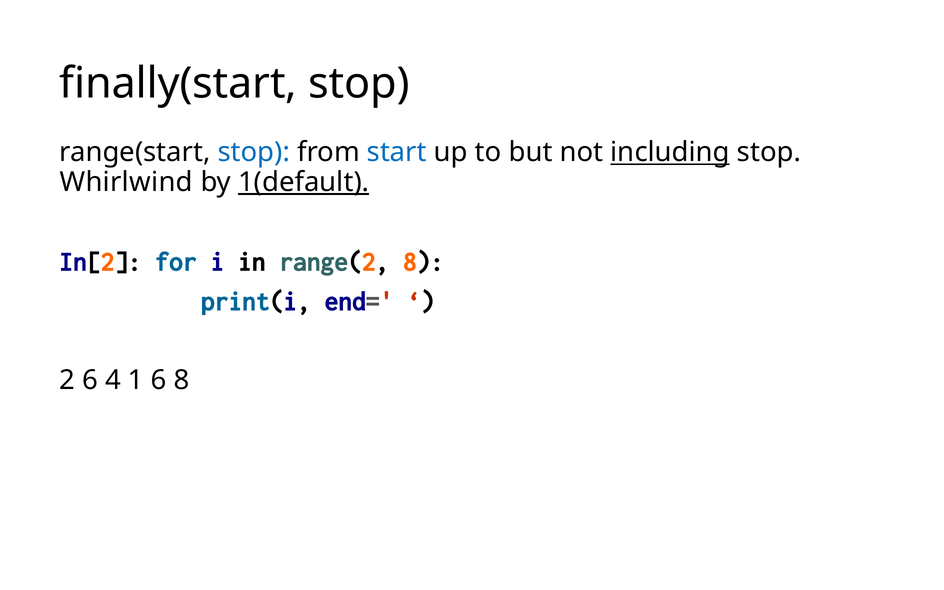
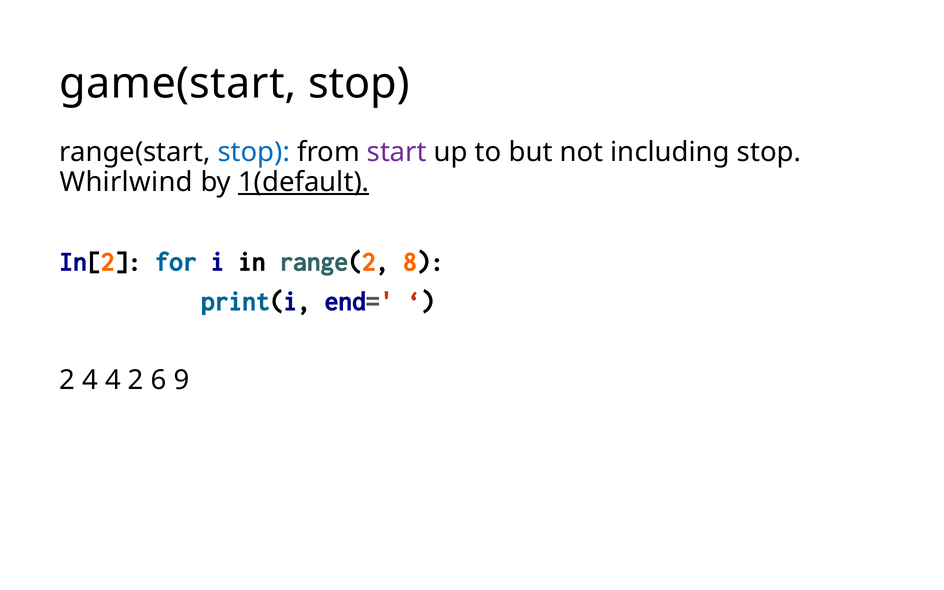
finally(start: finally(start -> game(start (178, 83)
start colour: blue -> purple (397, 152)
including underline: present -> none (670, 152)
2 6: 6 -> 4 (90, 380)
4 1: 1 -> 2 (136, 380)
6 8: 8 -> 9 (182, 380)
